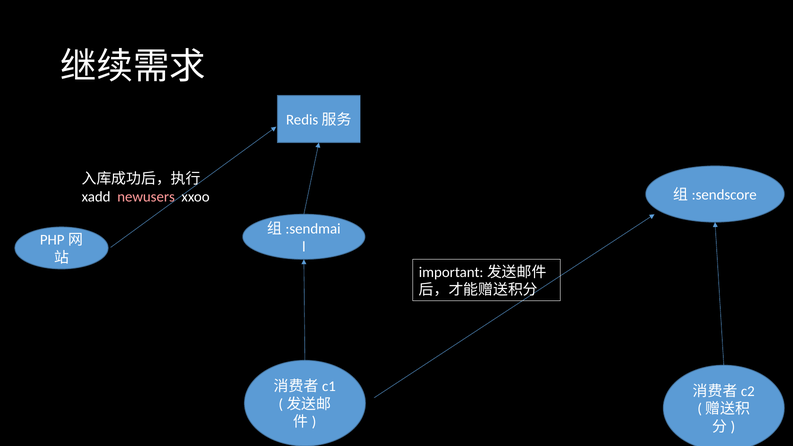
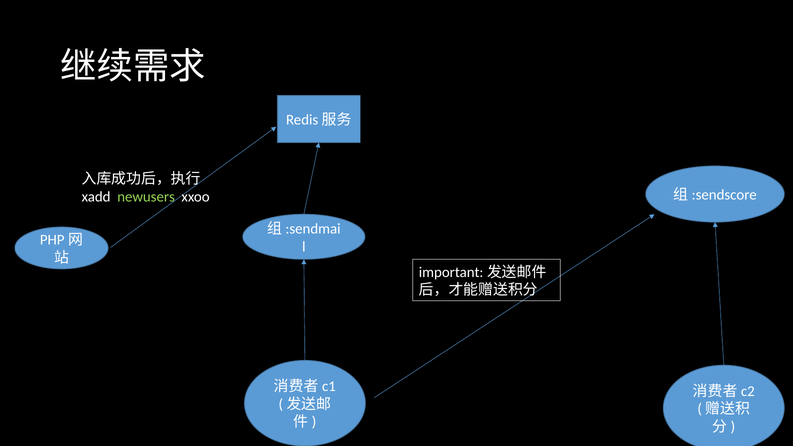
newusers colour: pink -> light green (146, 197)
